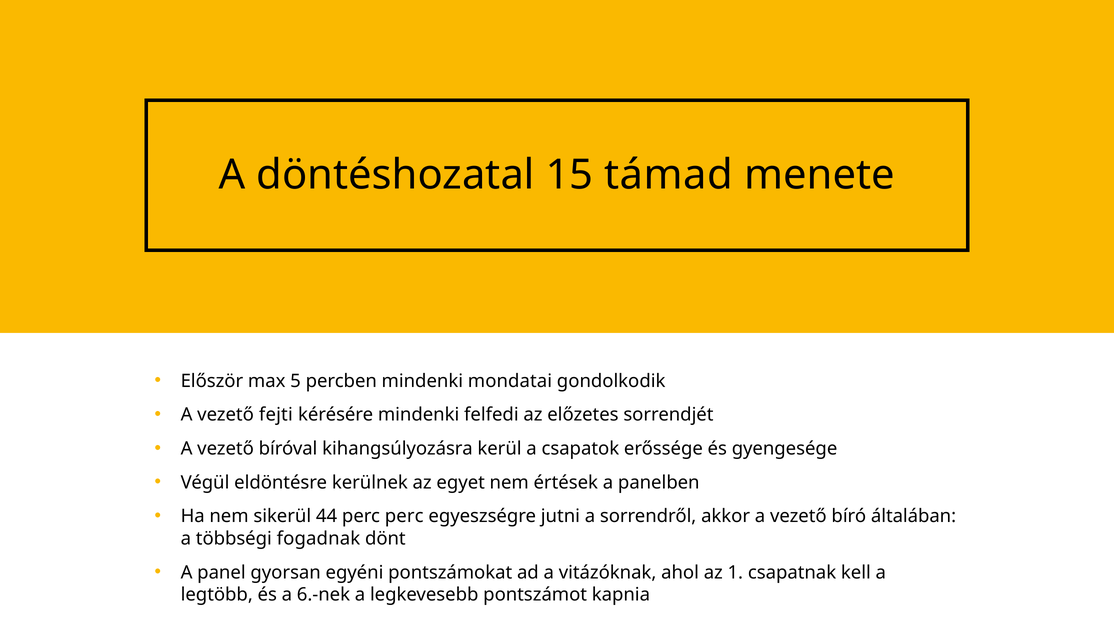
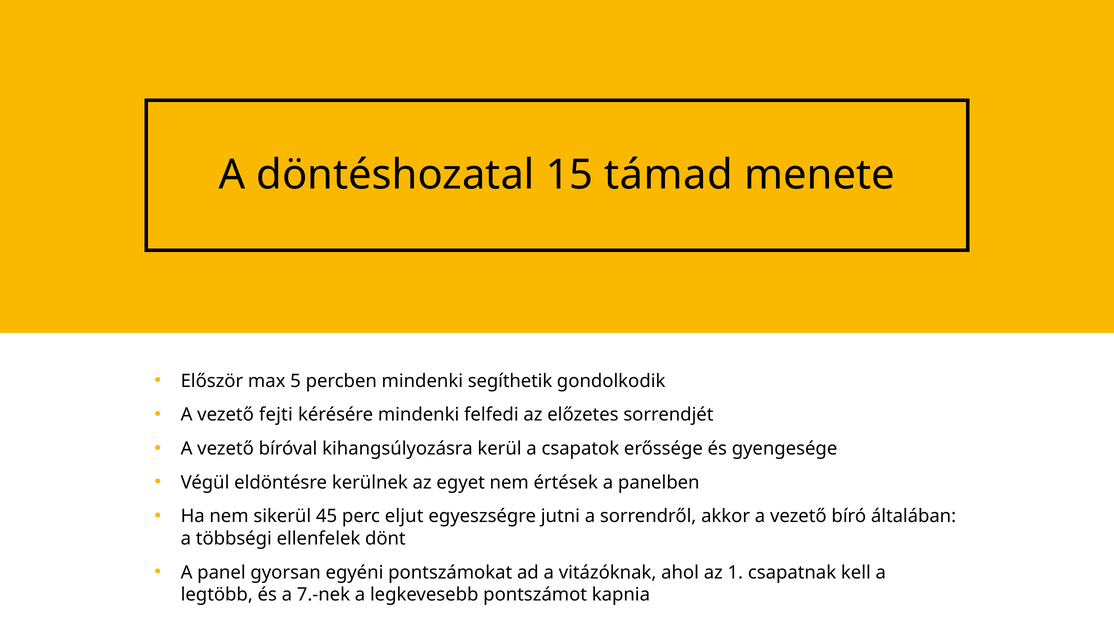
mondatai: mondatai -> segíthetik (510, 381)
44: 44 -> 45 (327, 517)
perc perc: perc -> eljut (404, 517)
fogadnak: fogadnak -> ellenfelek (319, 539)
6.-nek: 6.-nek -> 7.-nek (323, 595)
